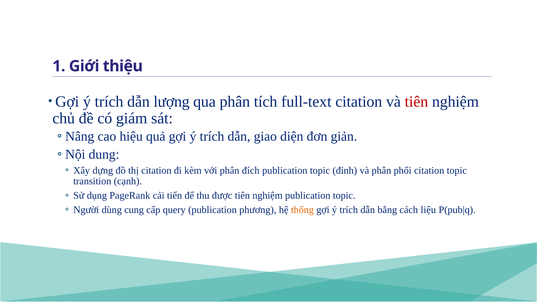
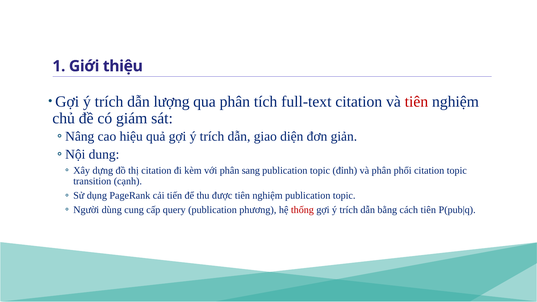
đích: đích -> sang (251, 170)
thống colour: orange -> red (302, 210)
cách liệu: liệu -> tiên (428, 210)
